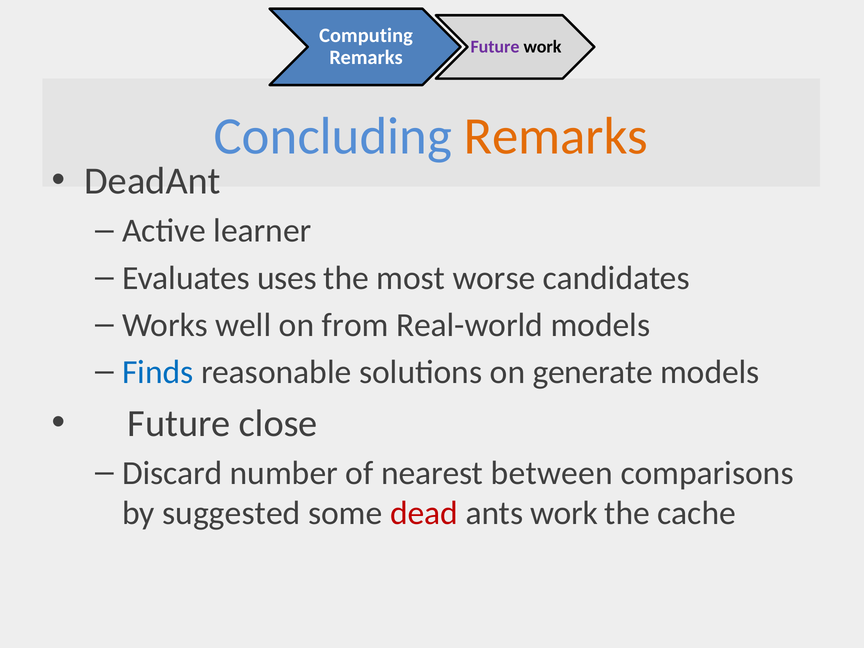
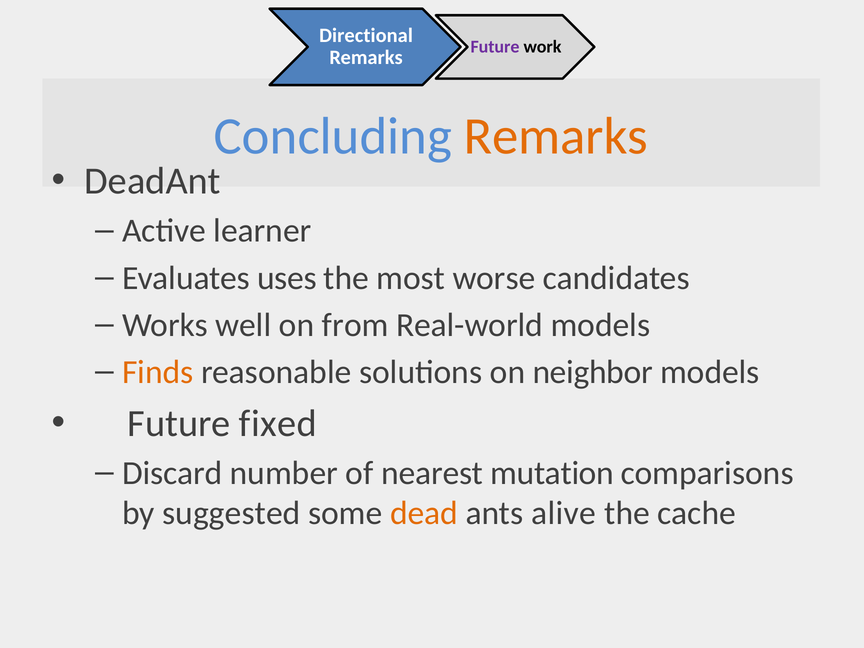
Computing: Computing -> Directional (366, 36)
Finds colour: blue -> orange (158, 372)
generate: generate -> neighbor (593, 372)
close: close -> fixed (278, 423)
between: between -> mutation (552, 473)
dead colour: red -> orange (424, 513)
ants work: work -> alive (564, 513)
